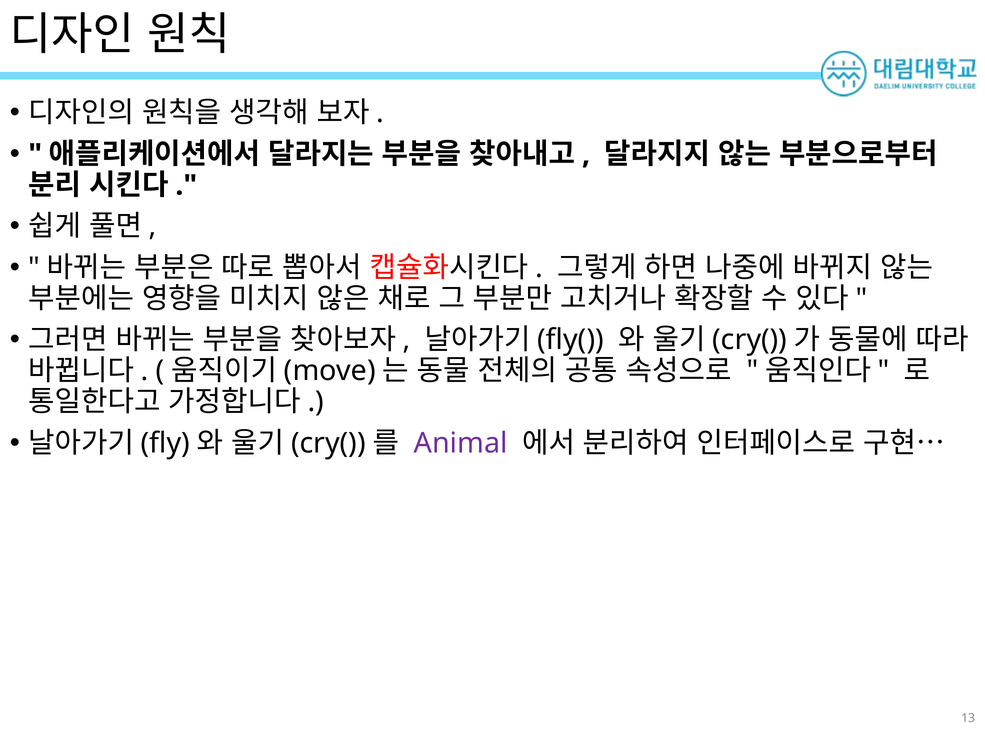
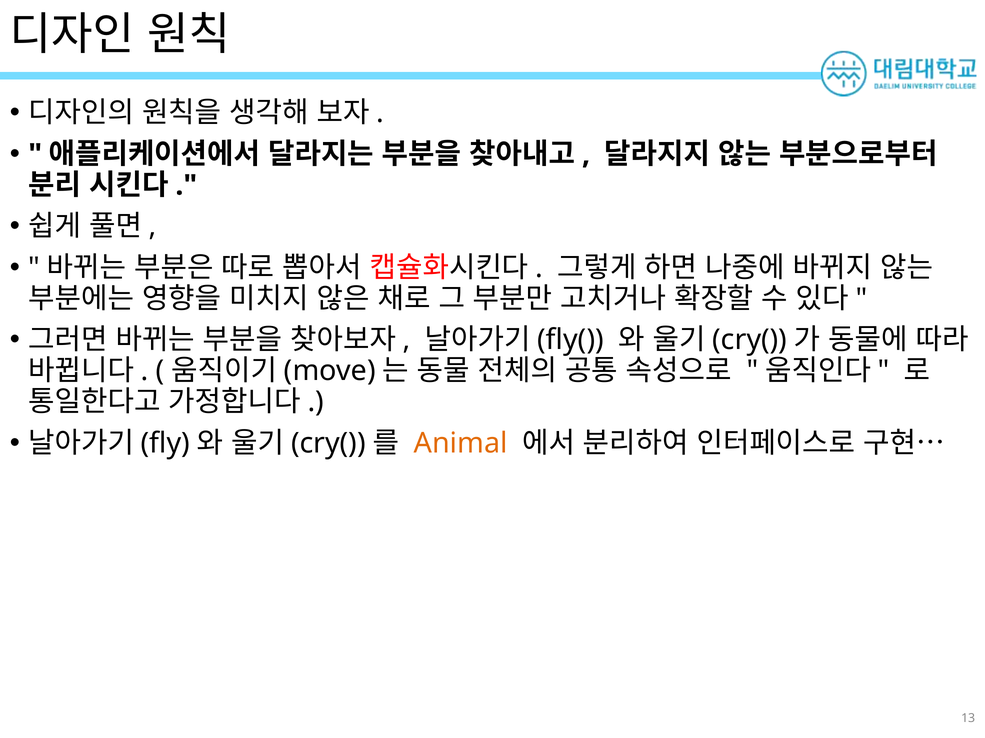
Animal colour: purple -> orange (461, 444)
